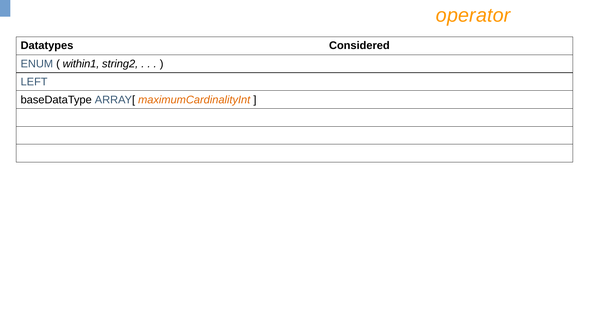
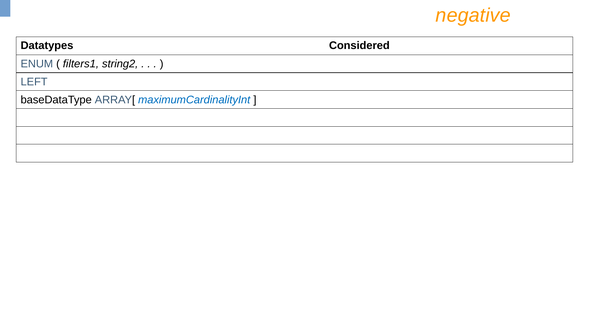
operator: operator -> negative (473, 15)
within1: within1 -> filters1 (81, 64)
maximumCardinalityInt colour: orange -> blue (194, 100)
